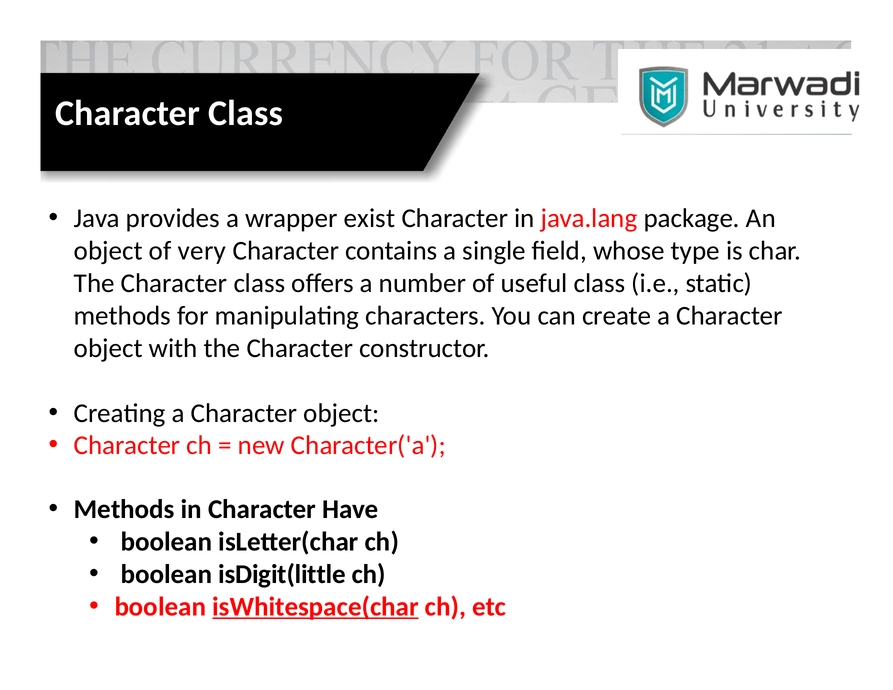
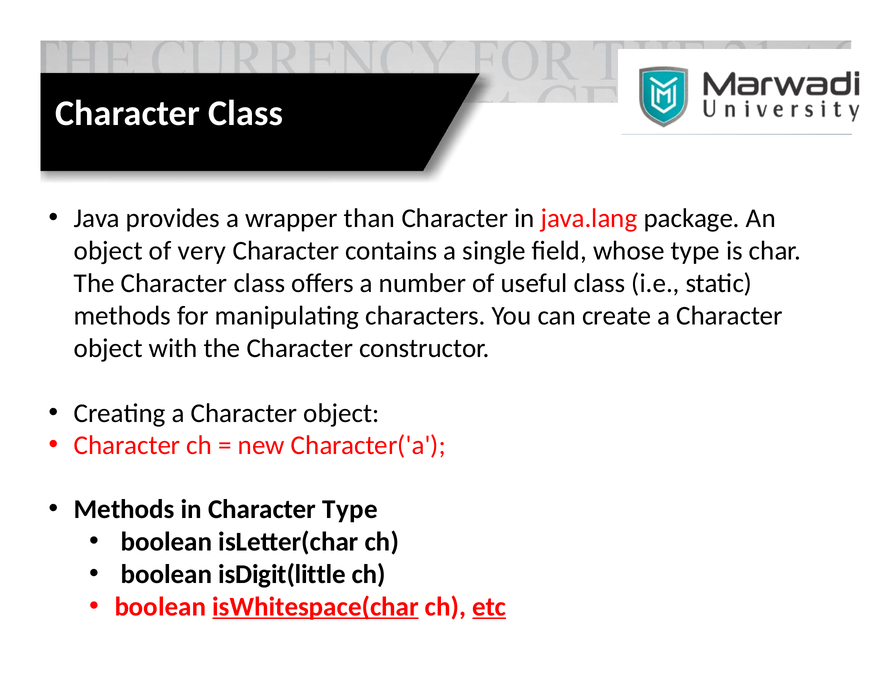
exist: exist -> than (369, 218)
Character Have: Have -> Type (350, 509)
etc underline: none -> present (489, 607)
